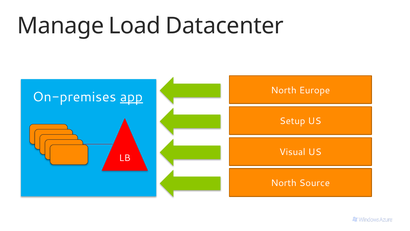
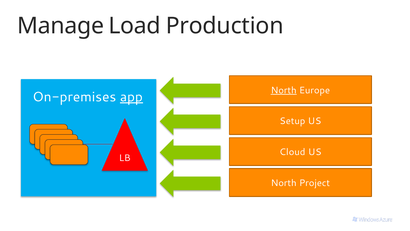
Datacenter: Datacenter -> Production (225, 26)
North underline: none -> present (284, 90)
Visual: Visual -> Cloud (292, 152)
Source: Source -> Project (315, 183)
